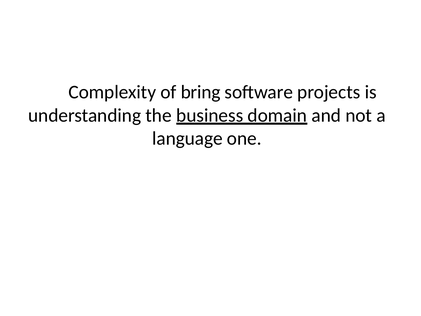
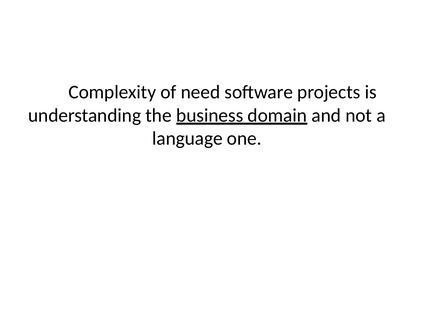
bring: bring -> need (200, 92)
